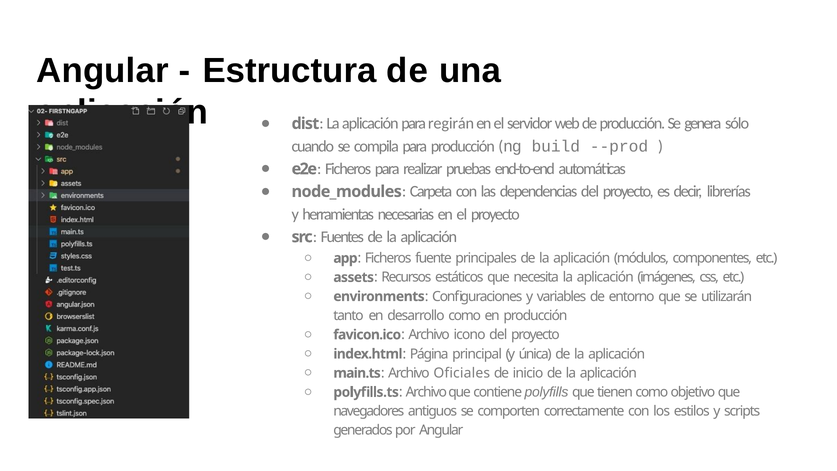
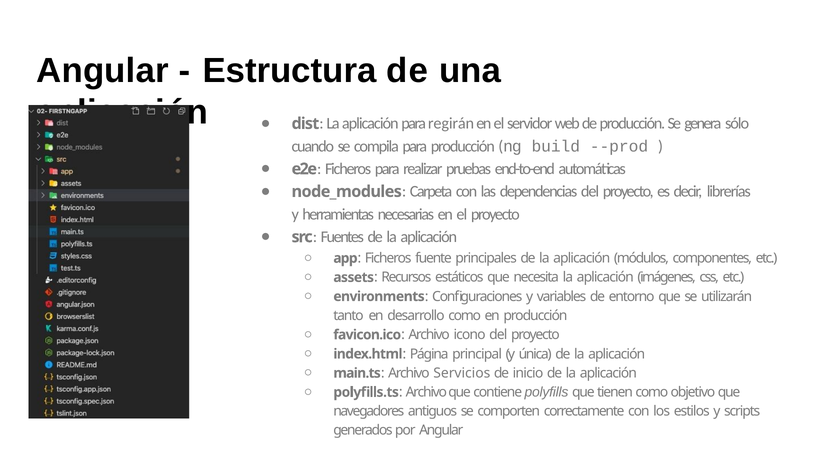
Oficiales: Oficiales -> Servicios (462, 373)
